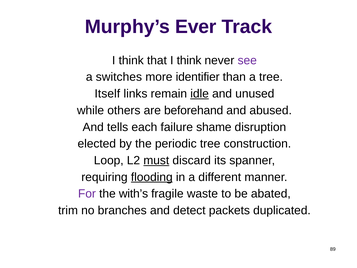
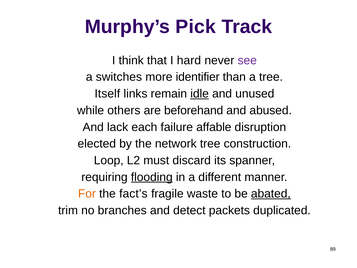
Ever: Ever -> Pick (196, 27)
that I think: think -> hard (189, 60)
tells: tells -> lack (118, 127)
shame: shame -> affable (214, 127)
periodic: periodic -> network (176, 144)
must underline: present -> none (156, 160)
For colour: purple -> orange (87, 194)
with’s: with’s -> fact’s (133, 194)
abated underline: none -> present (271, 194)
